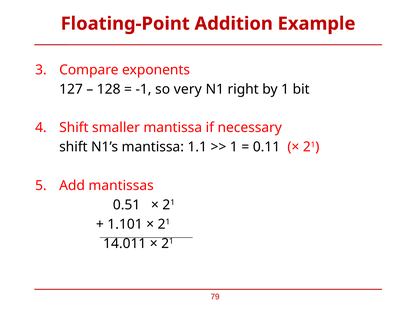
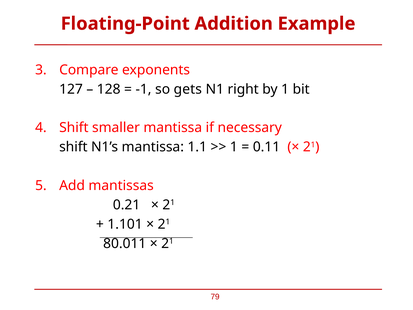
very: very -> gets (188, 89)
0.51: 0.51 -> 0.21 (127, 205)
14.011: 14.011 -> 80.011 (125, 243)
